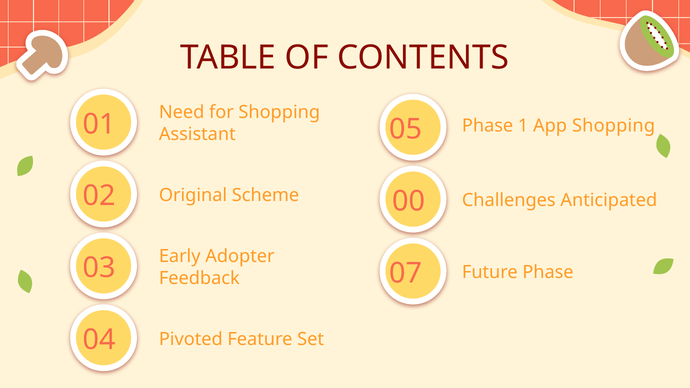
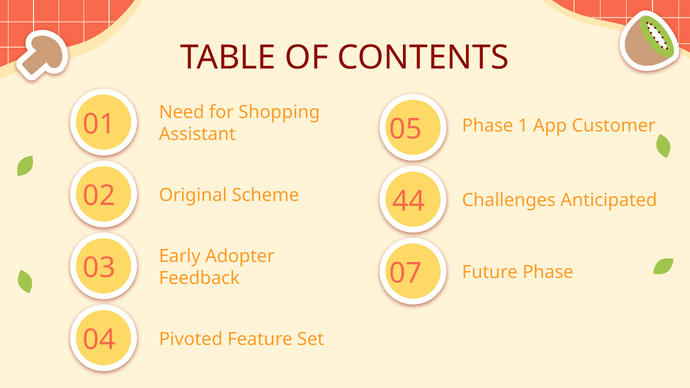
App Shopping: Shopping -> Customer (614, 126)
00: 00 -> 44 (409, 201)
